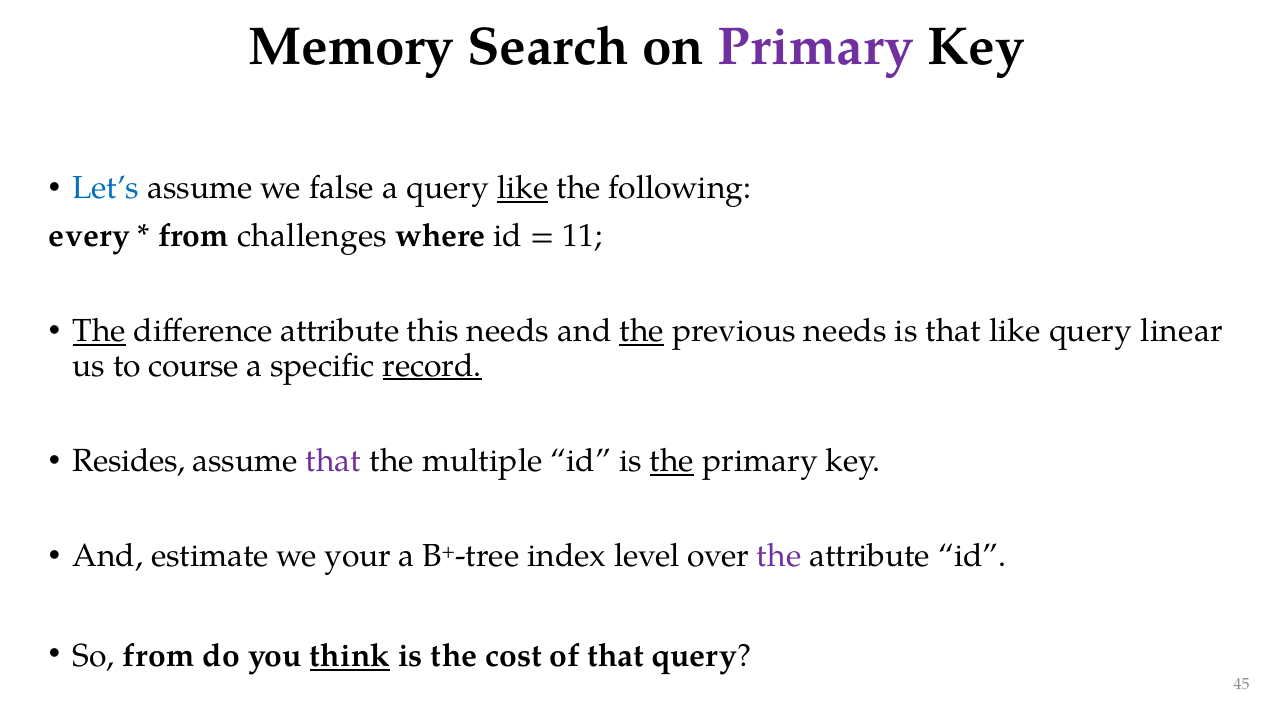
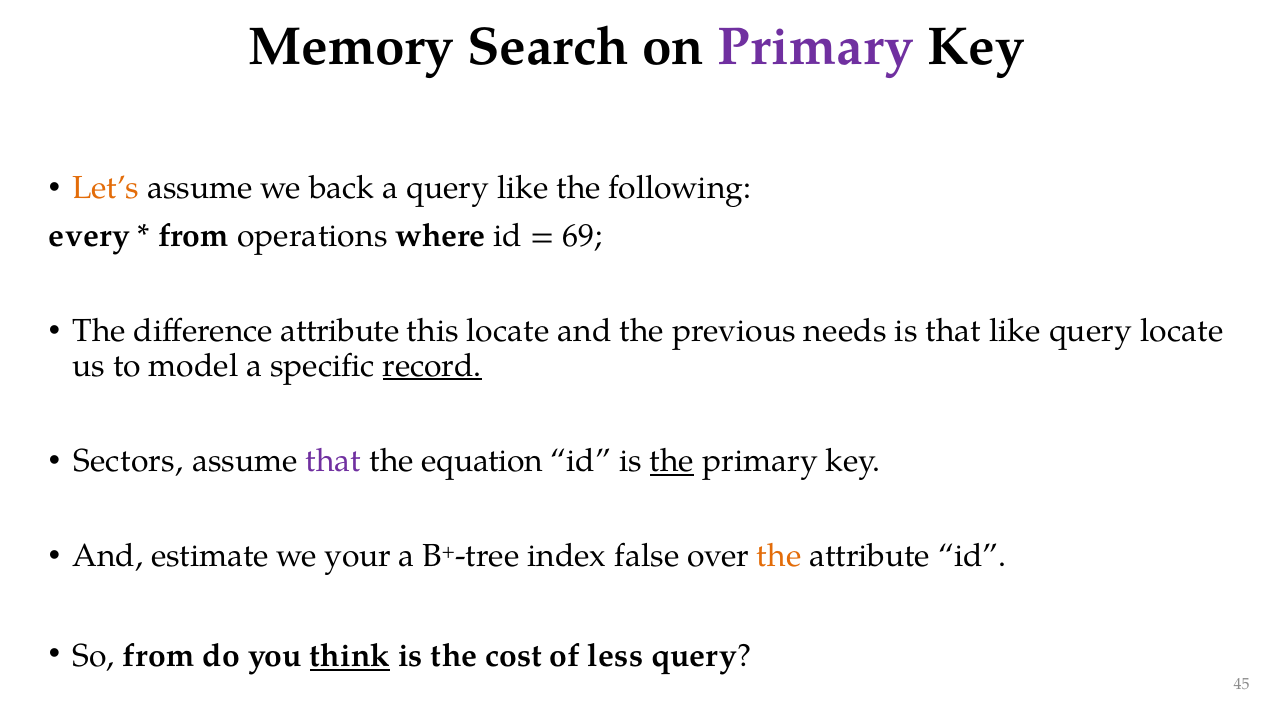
Let’s colour: blue -> orange (106, 188)
false: false -> back (342, 188)
like underline: present -> none (523, 188)
challenges: challenges -> operations (312, 236)
11: 11 -> 69 (582, 236)
The underline: present -> none (99, 331)
this needs: needs -> locate (508, 331)
the underline: present -> none (642, 331)
query linear: linear -> locate (1182, 331)
course: course -> model (194, 365)
Resides: Resides -> Sectors (128, 461)
multiple: multiple -> equation (483, 461)
level: level -> false (647, 556)
the colour: purple -> orange (779, 556)
of that: that -> less (616, 656)
